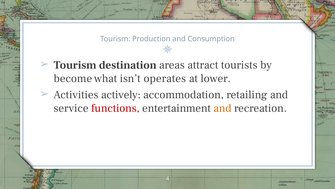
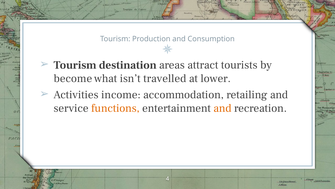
operates: operates -> travelled (165, 78)
actively: actively -> income (121, 94)
functions colour: red -> orange (115, 108)
